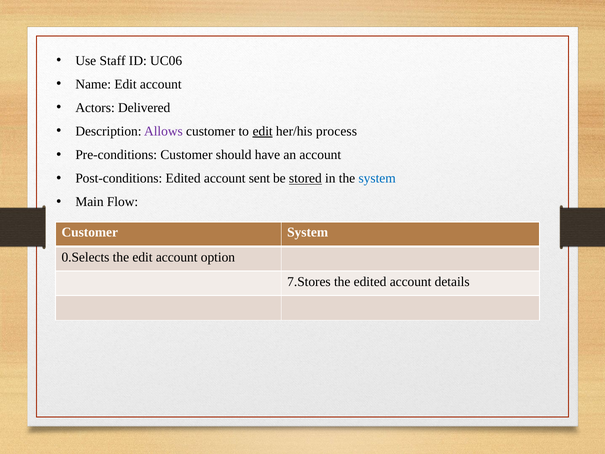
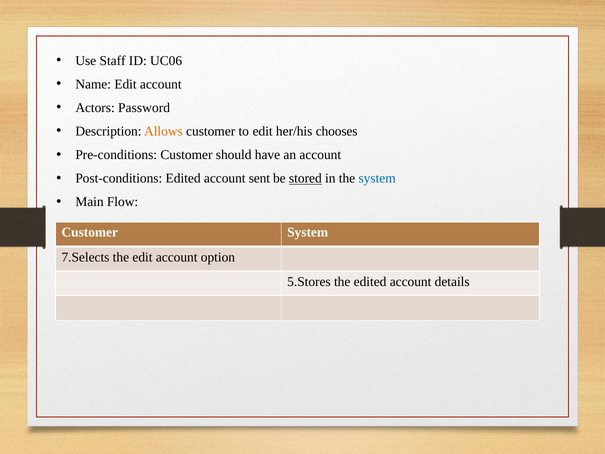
Delivered: Delivered -> Password (144, 108)
Allows colour: purple -> orange (163, 131)
edit underline: present -> none (263, 131)
process: process -> chooses (337, 131)
0.Selects: 0.Selects -> 7.Selects (85, 257)
7.Stores: 7.Stores -> 5.Stores (309, 281)
